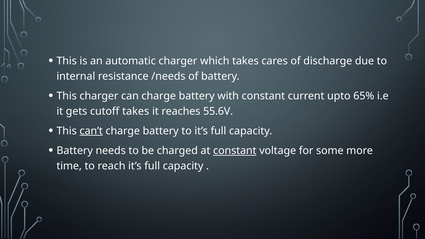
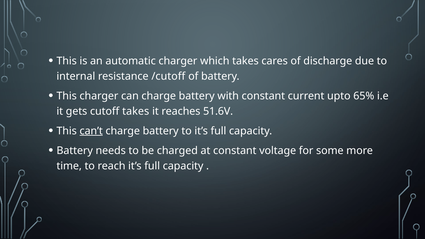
/needs: /needs -> /cutoff (168, 76)
55.6V: 55.6V -> 51.6V (218, 111)
constant underline: present -> none (235, 151)
